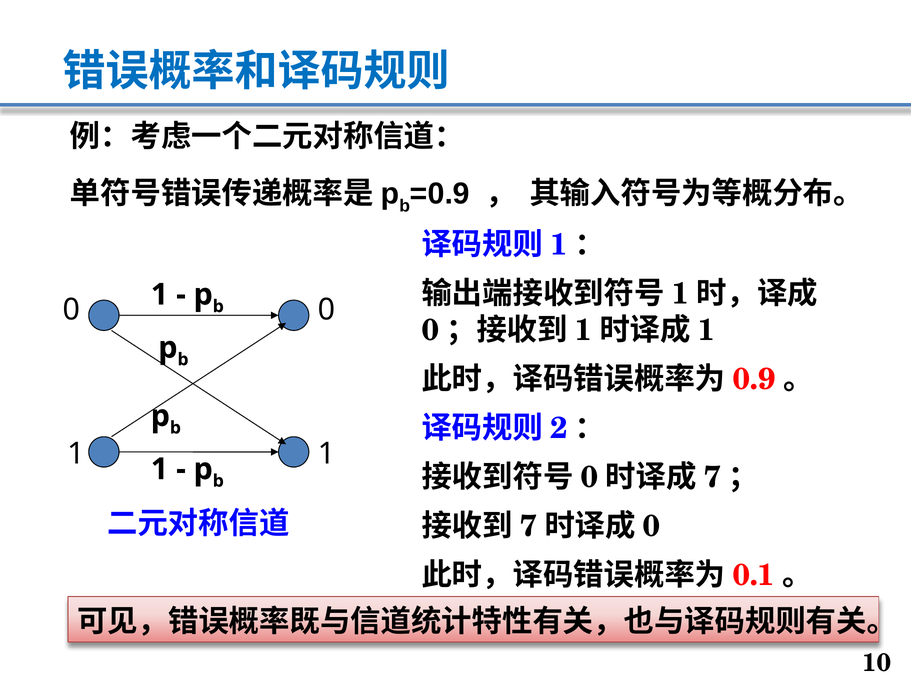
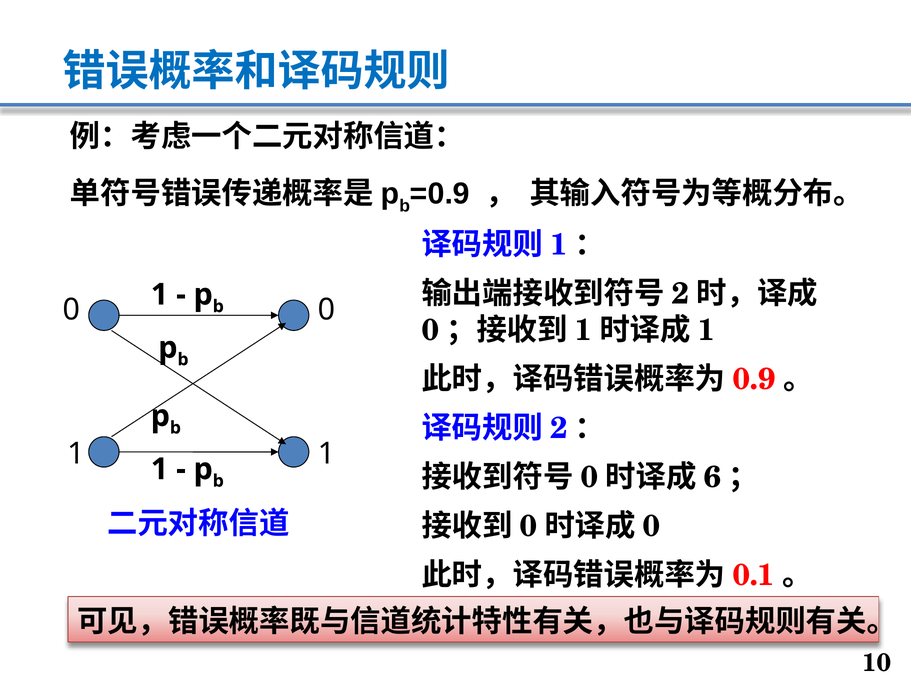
1: 1 -> 2 (680, 294)
7: 7 -> 6 (712, 477)
7: 7 -> 0 (529, 527)
